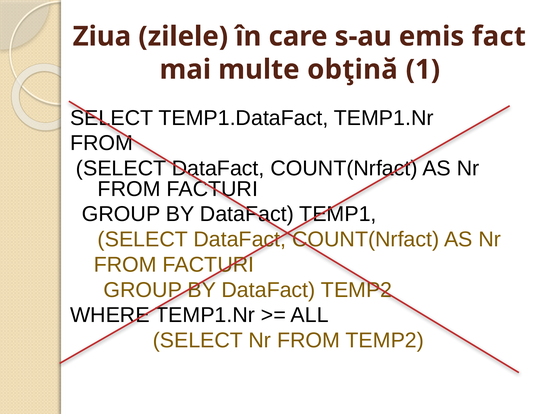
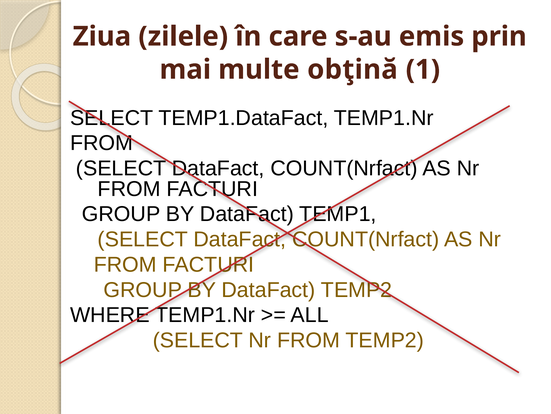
fact: fact -> prin (499, 36)
